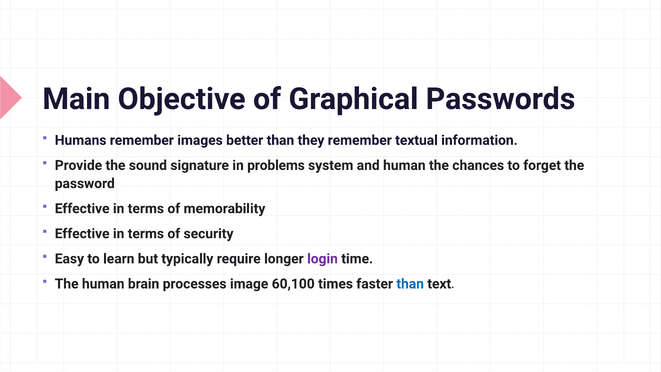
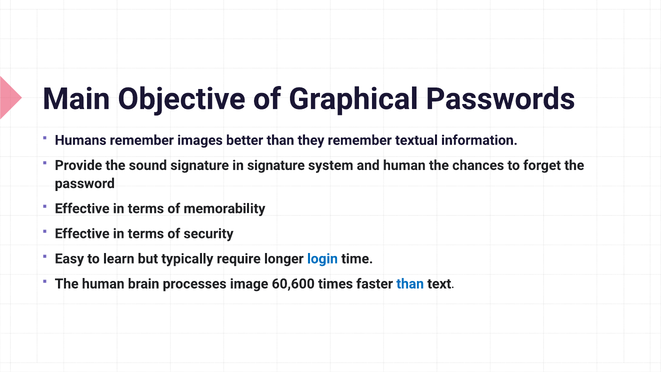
in problems: problems -> signature (276, 165)
login colour: purple -> blue (322, 259)
60,100: 60,100 -> 60,600 (293, 284)
